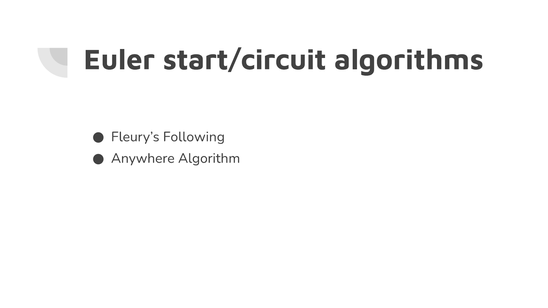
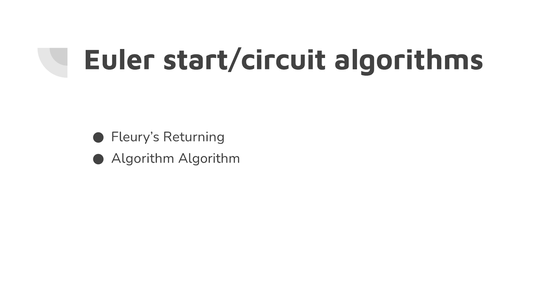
Following: Following -> Returning (194, 137)
Anywhere: Anywhere -> Algorithm (143, 158)
